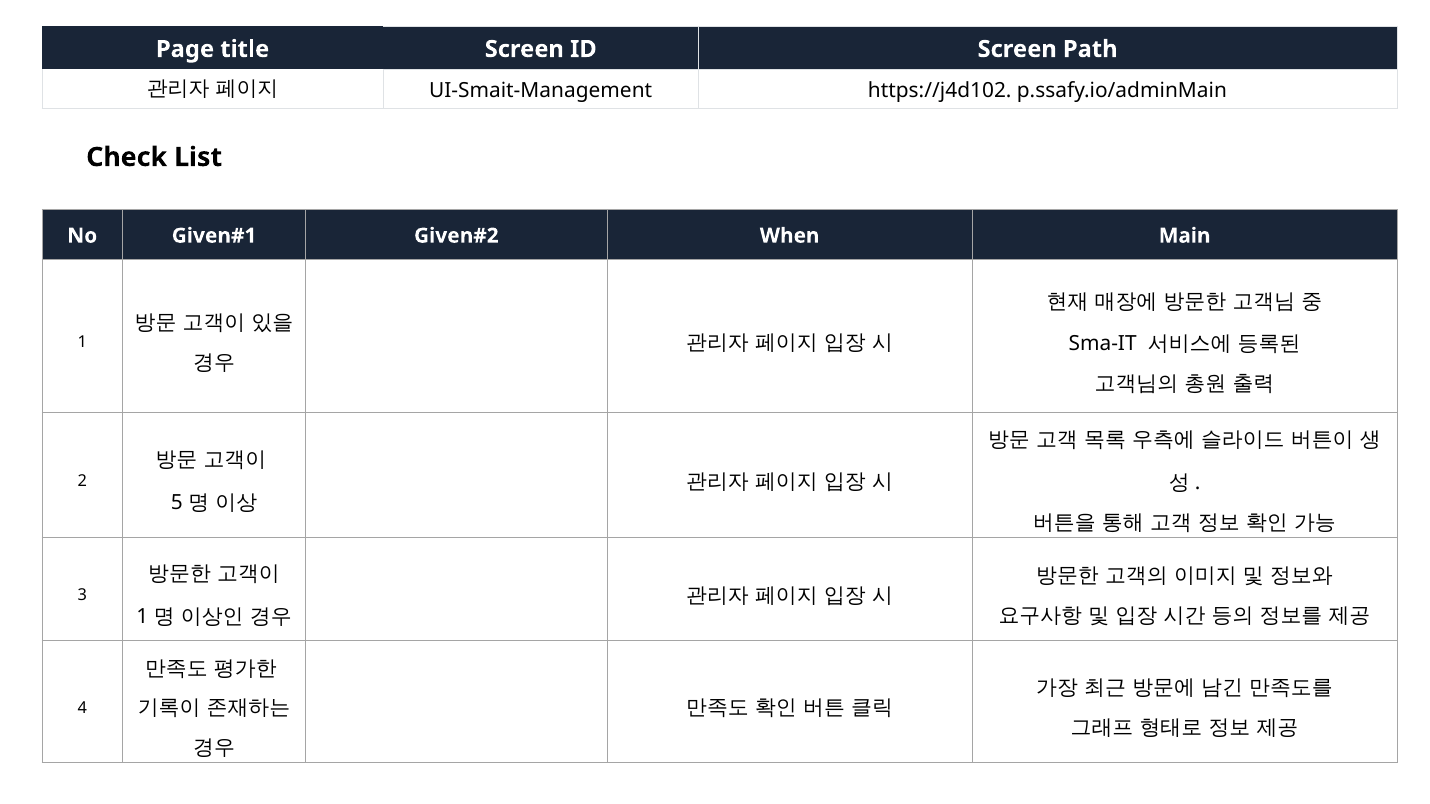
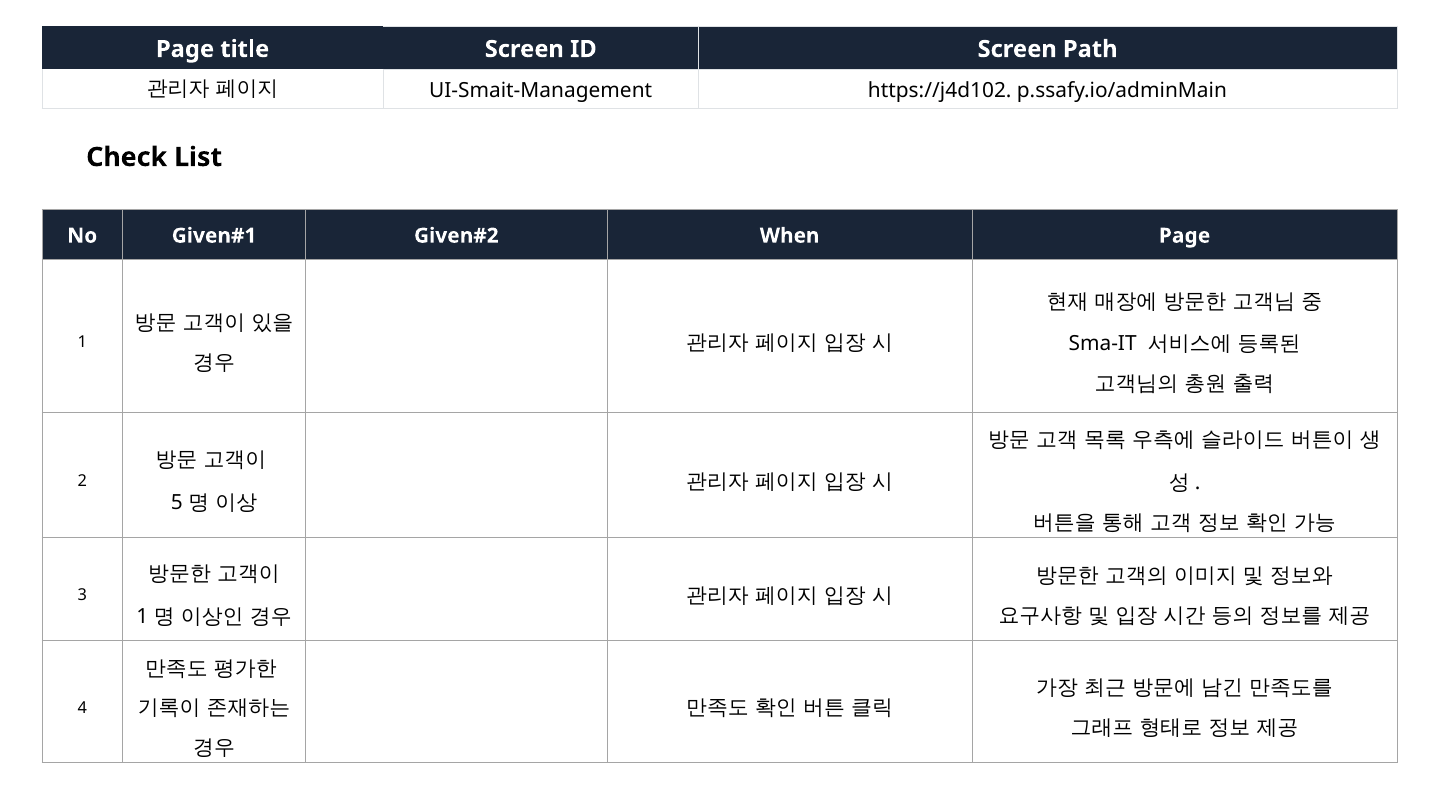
When Main: Main -> Page (1185, 236)
